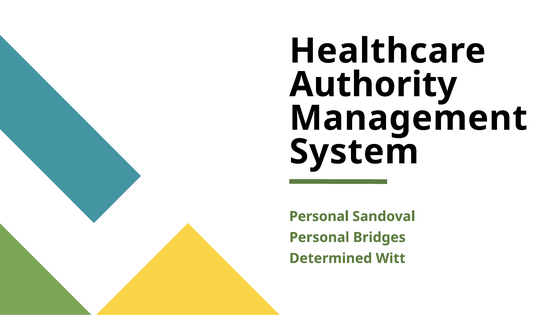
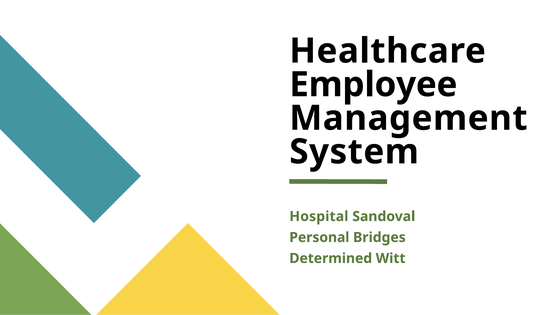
Authority: Authority -> Employee (373, 84)
Personal: Personal -> Hospital (319, 216)
